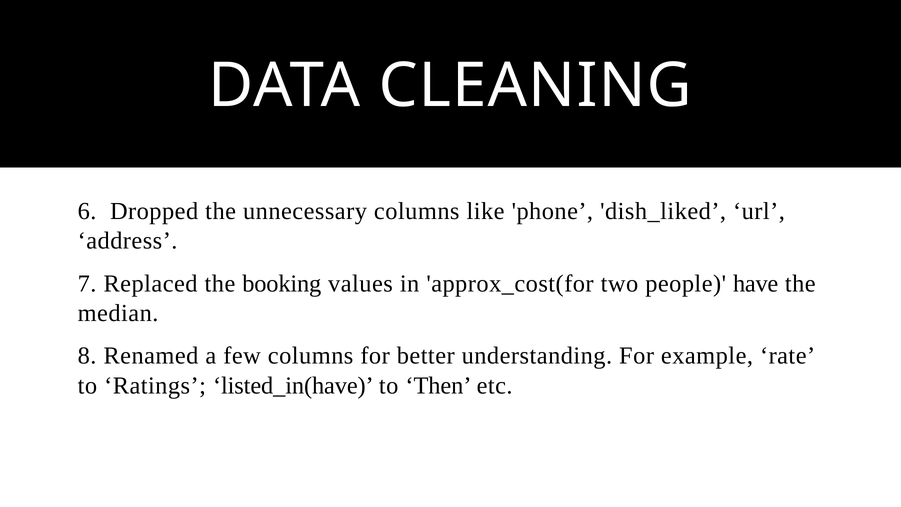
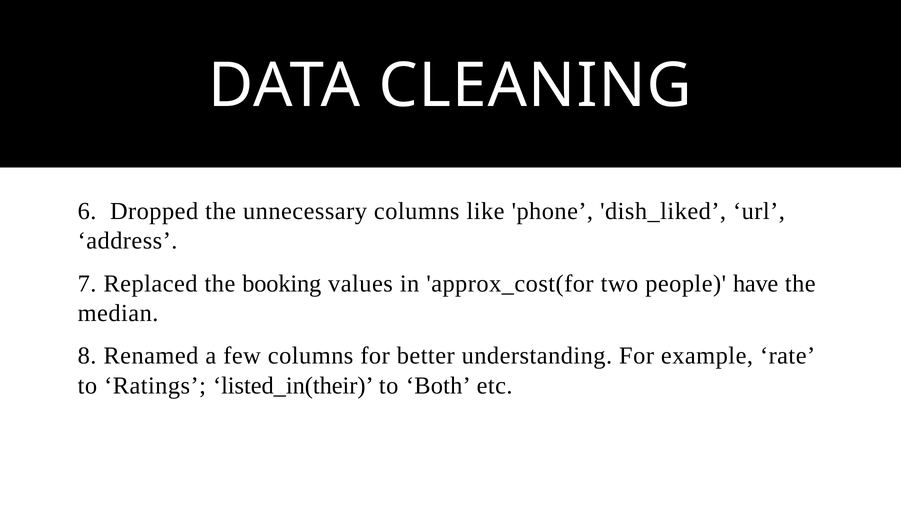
listed_in(have: listed_in(have -> listed_in(their (293, 385)
Then: Then -> Both (438, 385)
